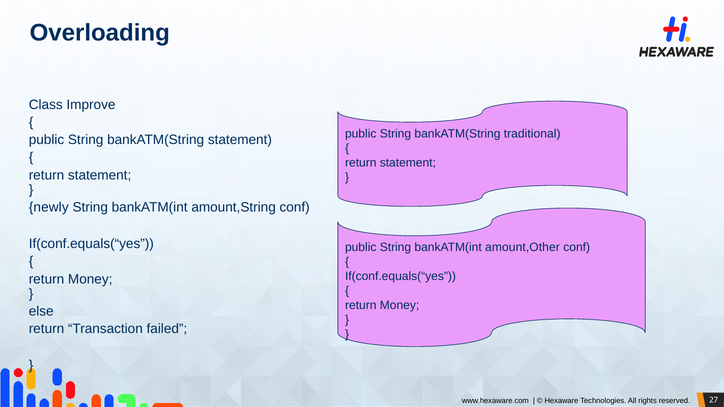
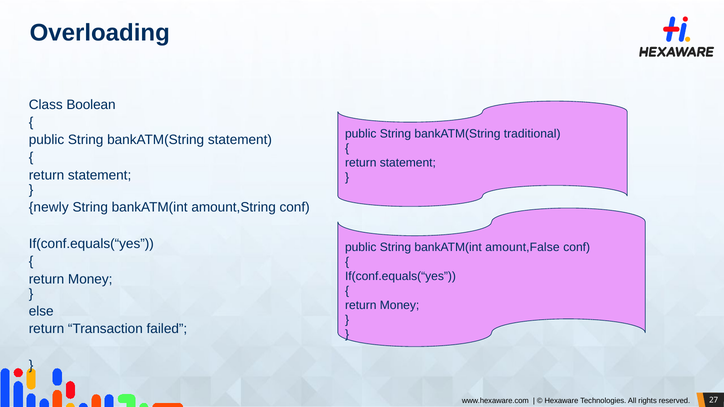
Improve: Improve -> Boolean (91, 105)
amount,Other: amount,Other -> amount,False (522, 248)
